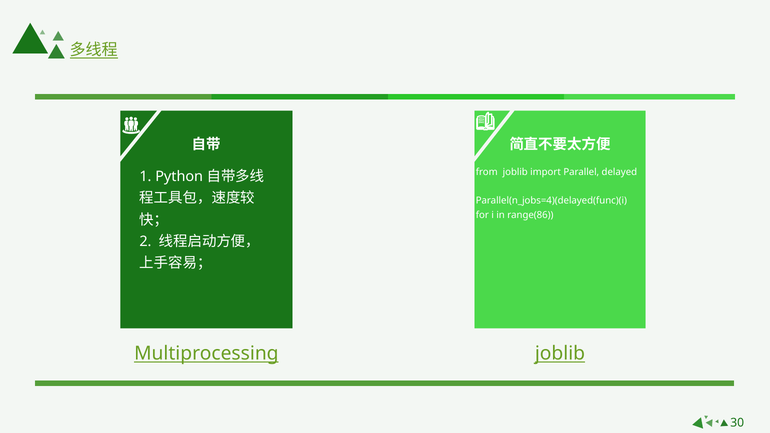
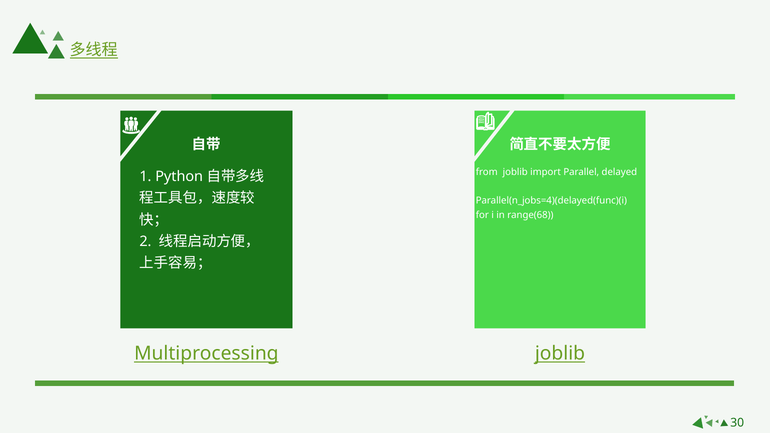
range(86: range(86 -> range(68 (530, 215)
